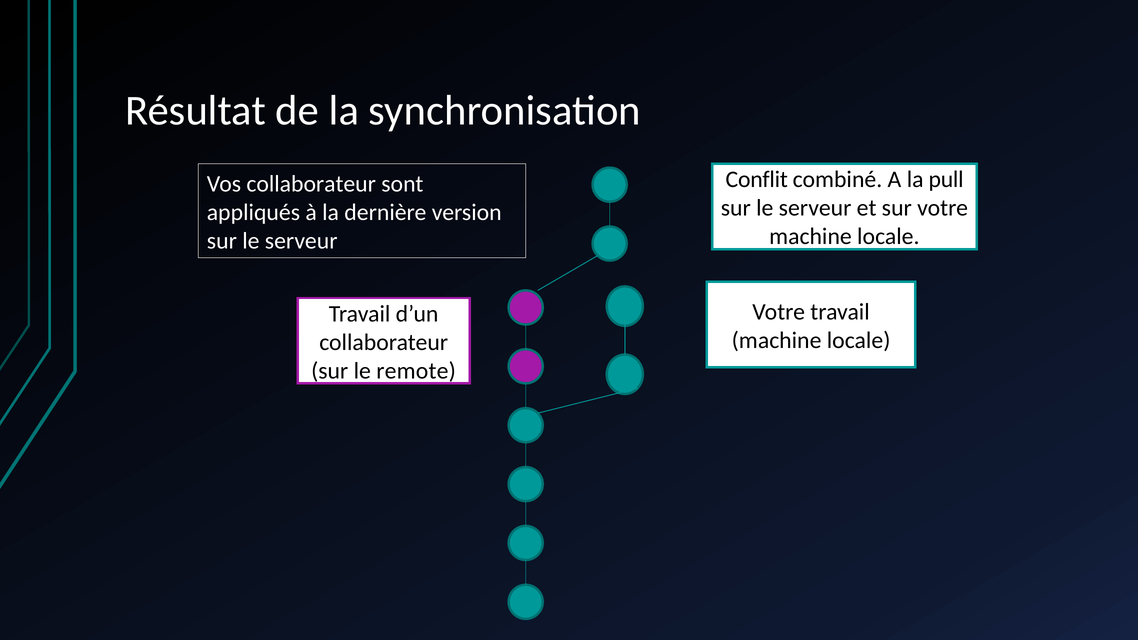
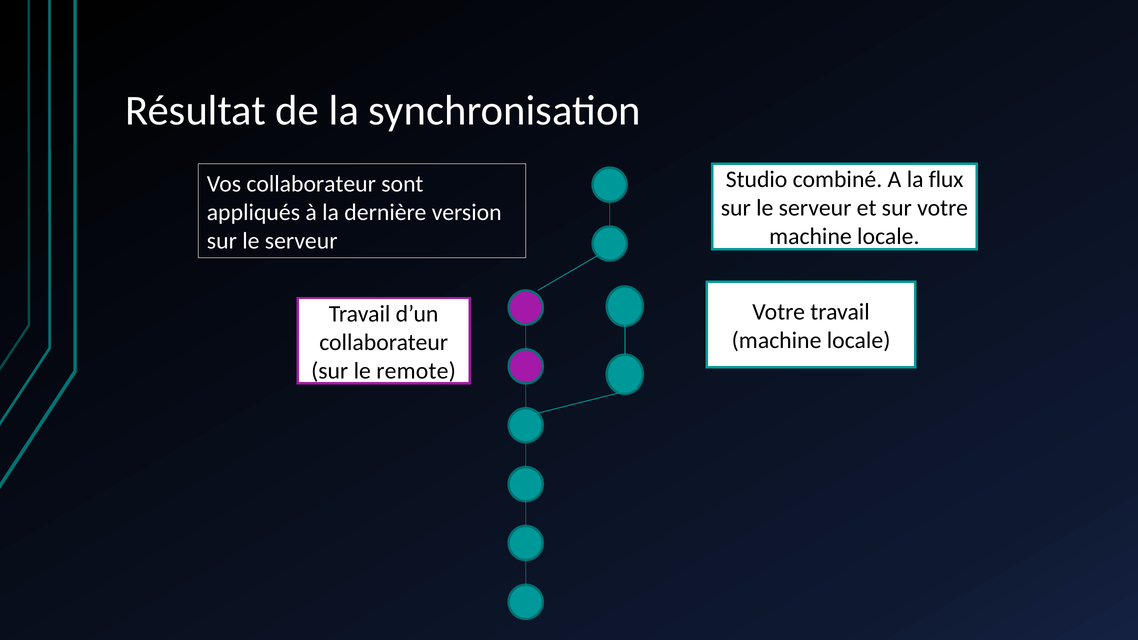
Conflit: Conflit -> Studio (757, 180)
pull: pull -> flux (946, 180)
